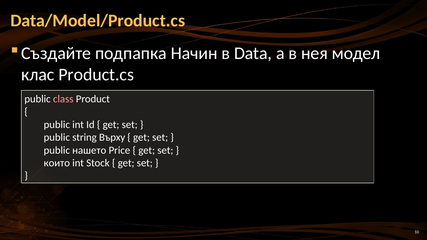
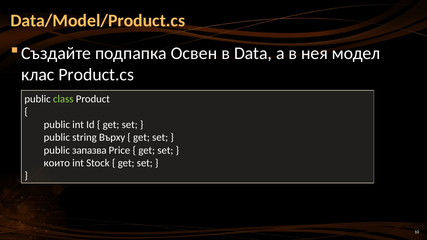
Начин: Начин -> Освен (194, 54)
class colour: pink -> light green (63, 99)
нашето: нашето -> запазва (89, 150)
